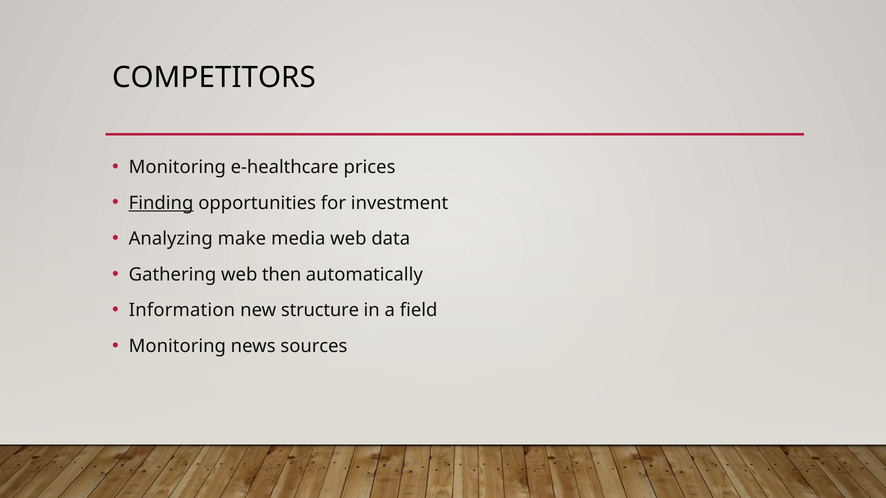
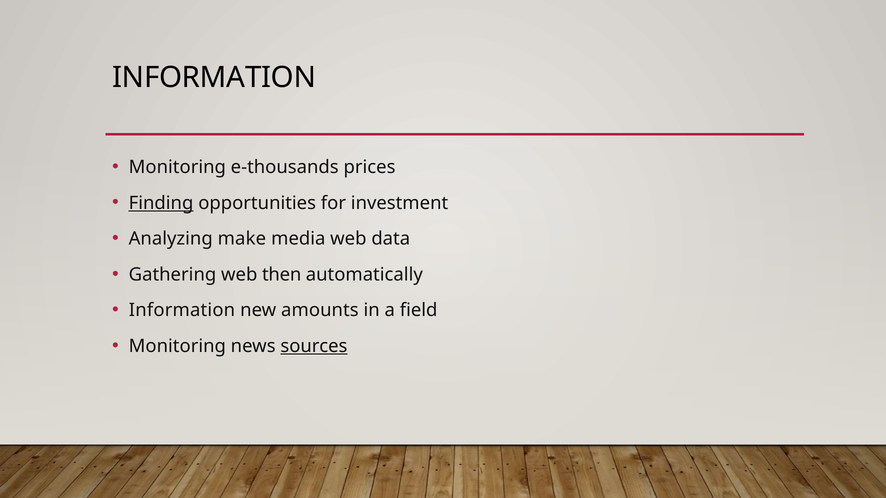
COMPETITORS: COMPETITORS -> INFORMATION (214, 78)
e-healthcare: e-healthcare -> e-thousands (285, 167)
structure: structure -> amounts (320, 311)
sources underline: none -> present (314, 346)
